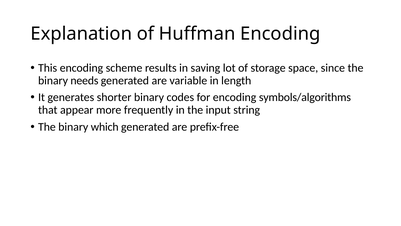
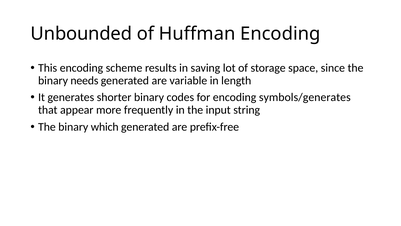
Explanation: Explanation -> Unbounded (81, 34)
symbols/algorithms: symbols/algorithms -> symbols/generates (305, 97)
